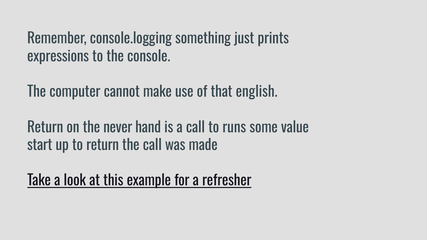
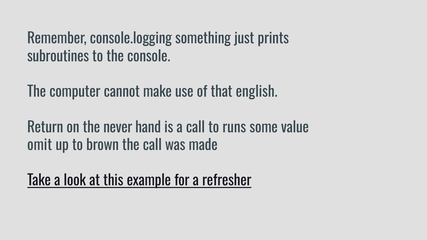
expressions: expressions -> subroutines (58, 57)
start: start -> omit (40, 145)
to return: return -> brown (103, 145)
